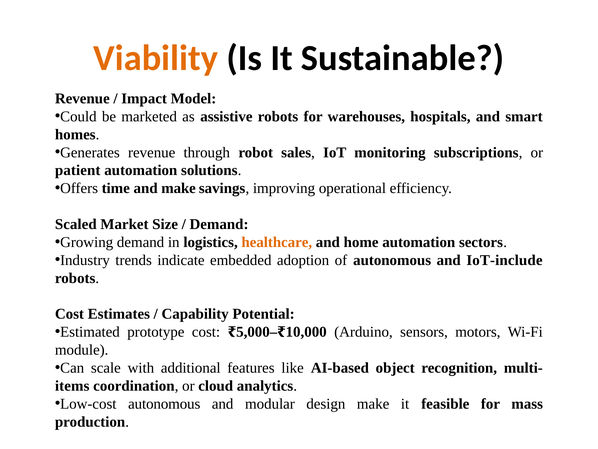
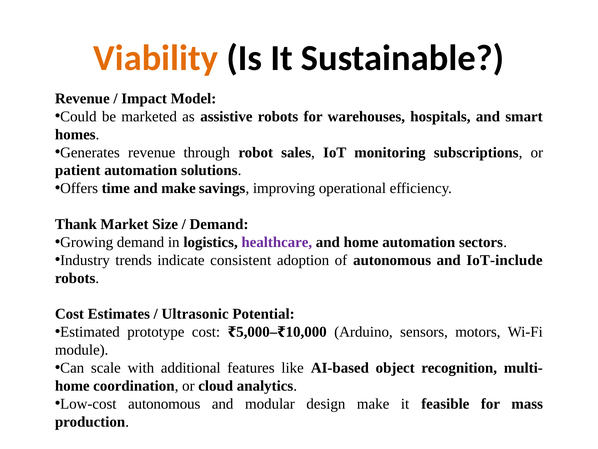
Scaled: Scaled -> Thank (76, 224)
healthcare colour: orange -> purple (277, 242)
embedded: embedded -> consistent (241, 260)
Capability: Capability -> Ultrasonic (195, 314)
items: items -> home (72, 385)
